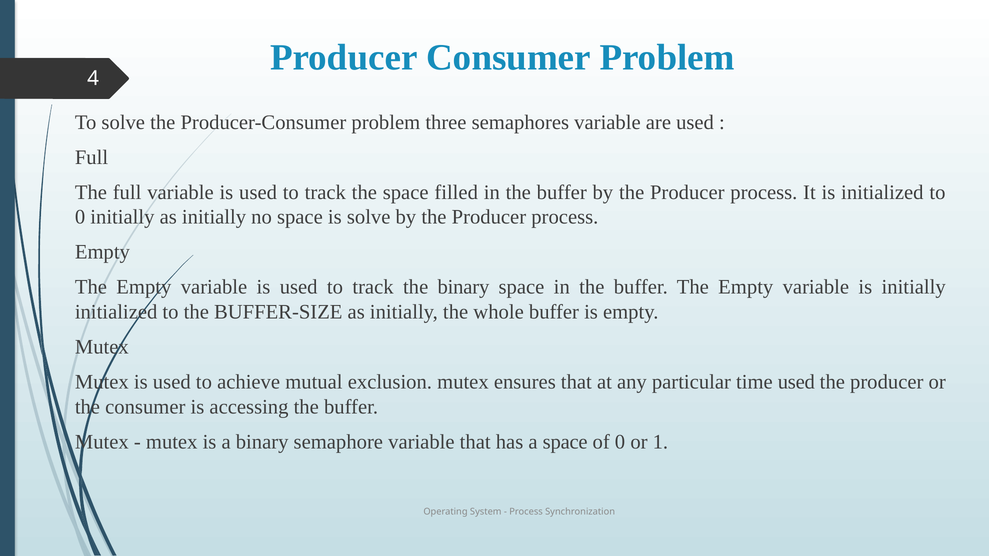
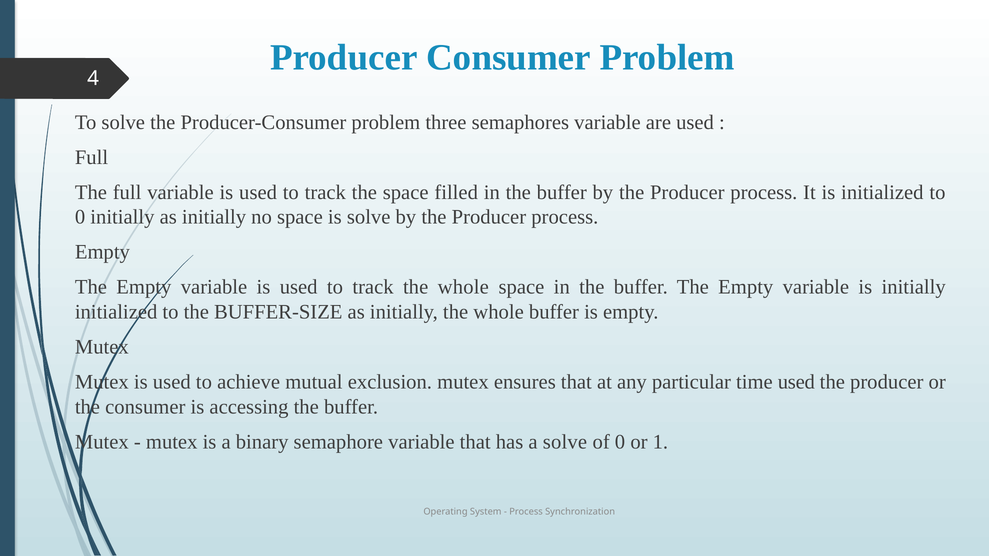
track the binary: binary -> whole (463, 287)
a space: space -> solve (565, 442)
